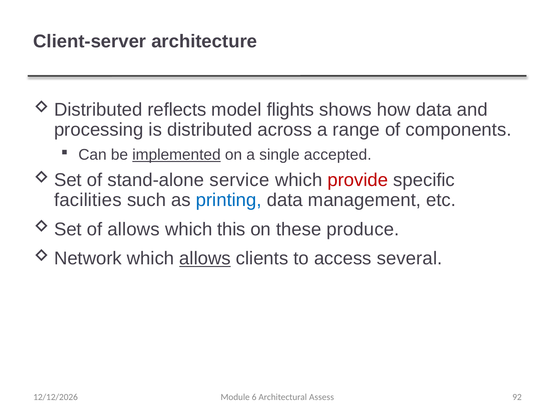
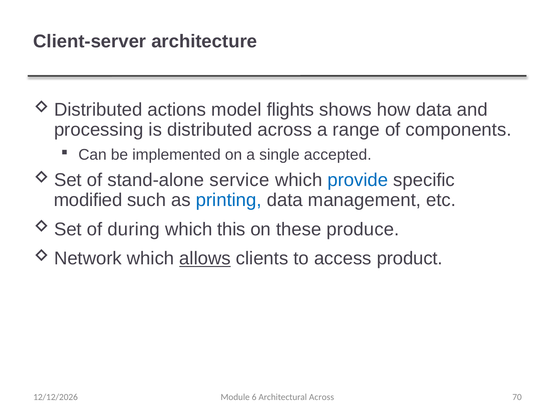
reflects: reflects -> actions (177, 110)
implemented underline: present -> none (177, 155)
provide colour: red -> blue (358, 180)
facilities: facilities -> modified (88, 200)
of allows: allows -> during (134, 229)
several: several -> product (410, 259)
92: 92 -> 70 (517, 397)
Architectural Assess: Assess -> Across (322, 398)
